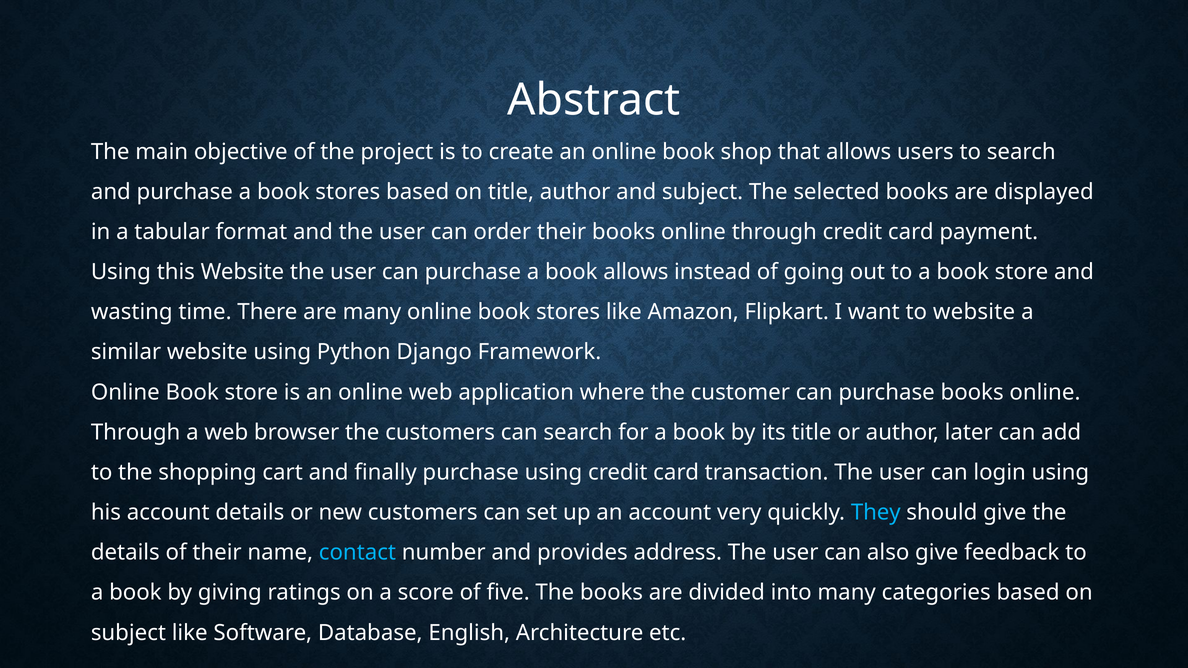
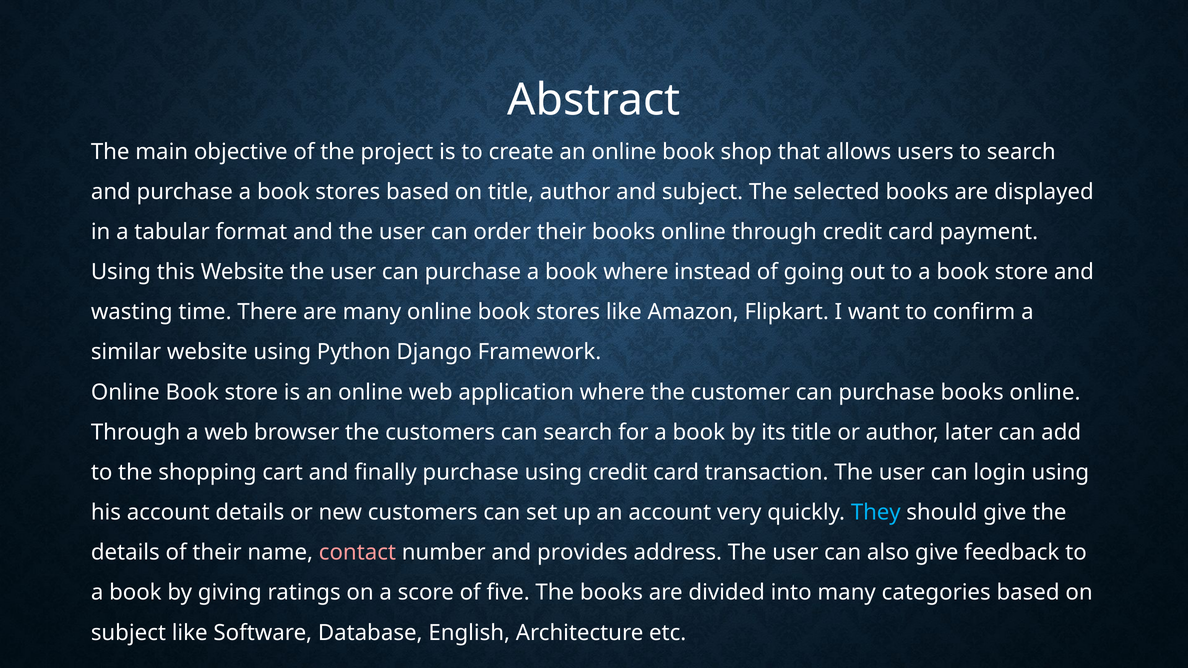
book allows: allows -> where (636, 272)
to website: website -> confirm (974, 312)
contact colour: light blue -> pink (357, 553)
